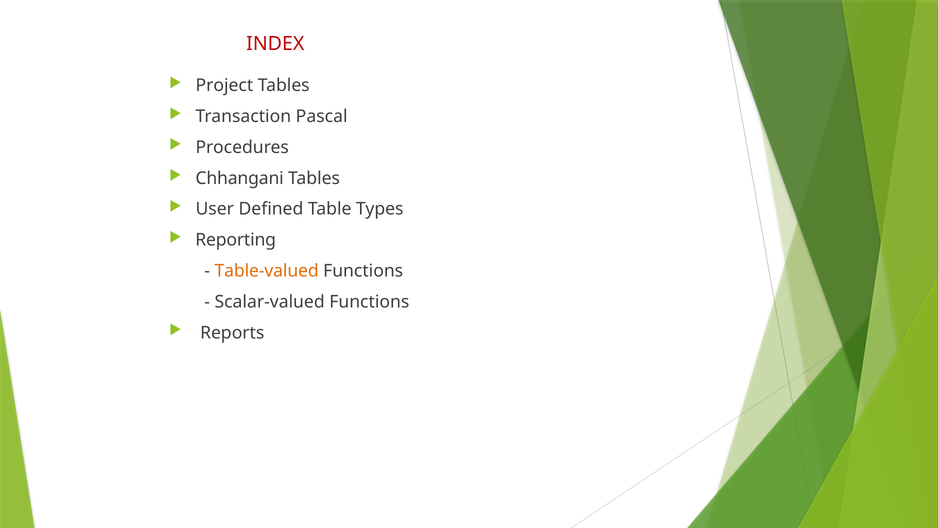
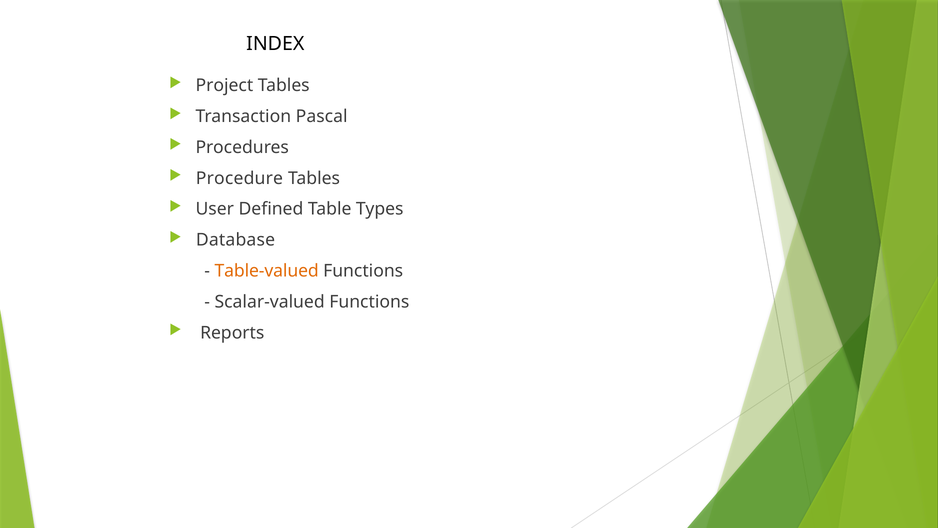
INDEX colour: red -> black (275, 44)
Chhangani: Chhangani -> Procedure (239, 178)
Reporting: Reporting -> Database (235, 240)
